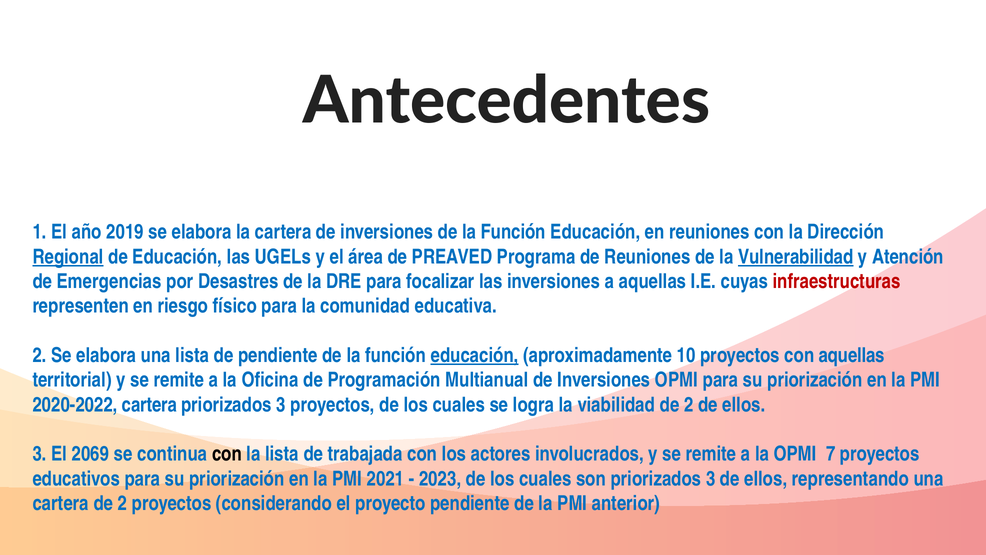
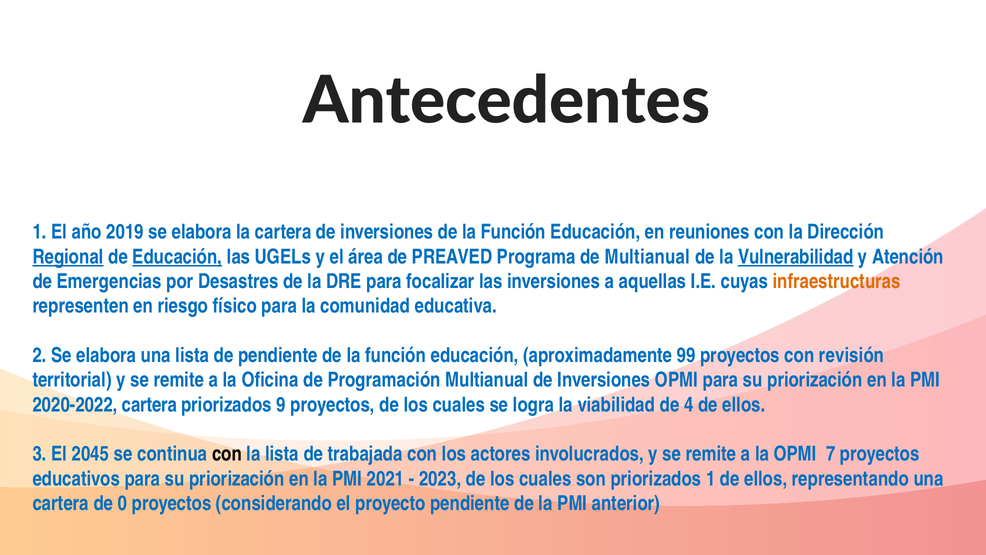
Educación underline: none -> present (177, 257)
de Reuniones: Reuniones -> Multianual (647, 257)
infraestructuras colour: red -> orange (837, 281)
educación underline: present -> none (475, 355)
10: 10 -> 99 (686, 355)
con aquellas: aquellas -> revisión (852, 355)
3: 3 -> 9 (281, 405)
viabilidad de 2: 2 -> 4 (689, 405)
2069: 2069 -> 2045 (90, 454)
son priorizados 3: 3 -> 1 (711, 479)
cartera de 2: 2 -> 0 (122, 503)
